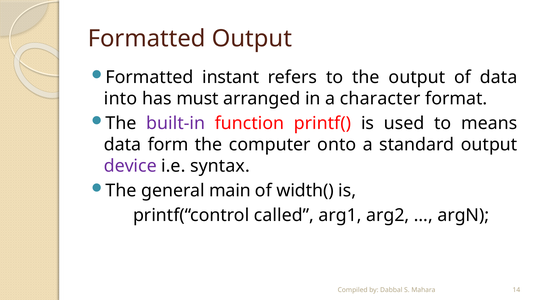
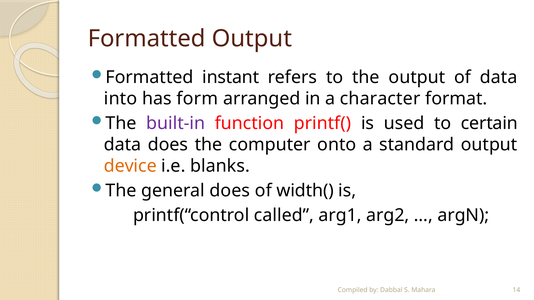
must: must -> form (197, 99)
means: means -> certain (489, 123)
data form: form -> does (168, 145)
device colour: purple -> orange (130, 166)
syntax: syntax -> blanks (220, 166)
general main: main -> does (230, 191)
